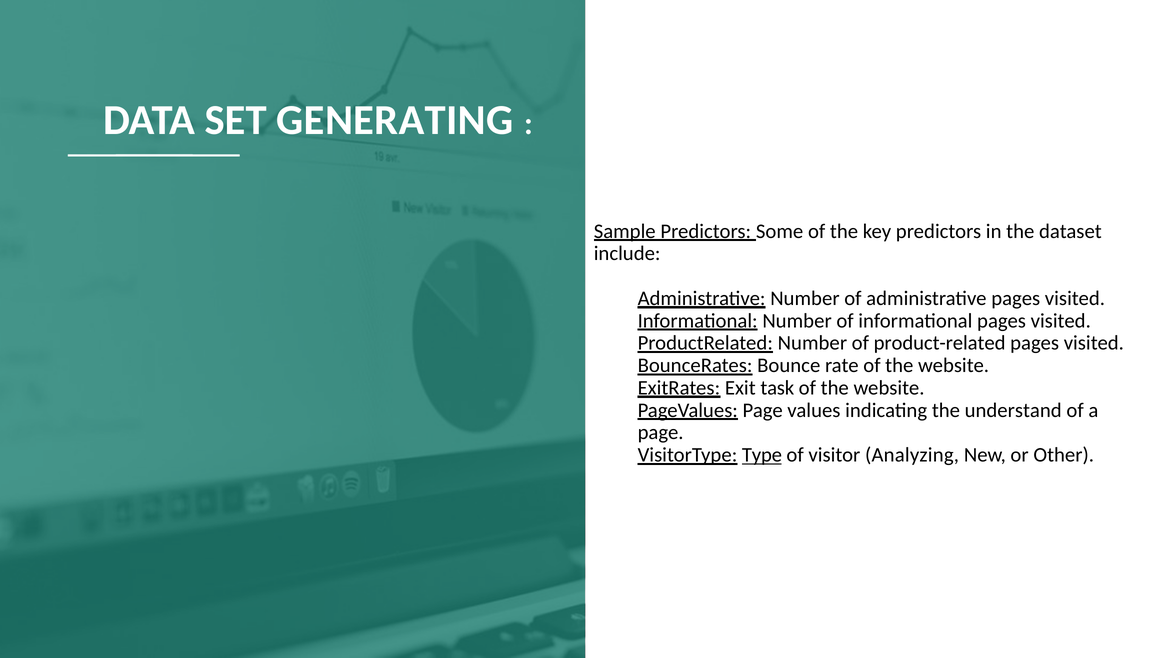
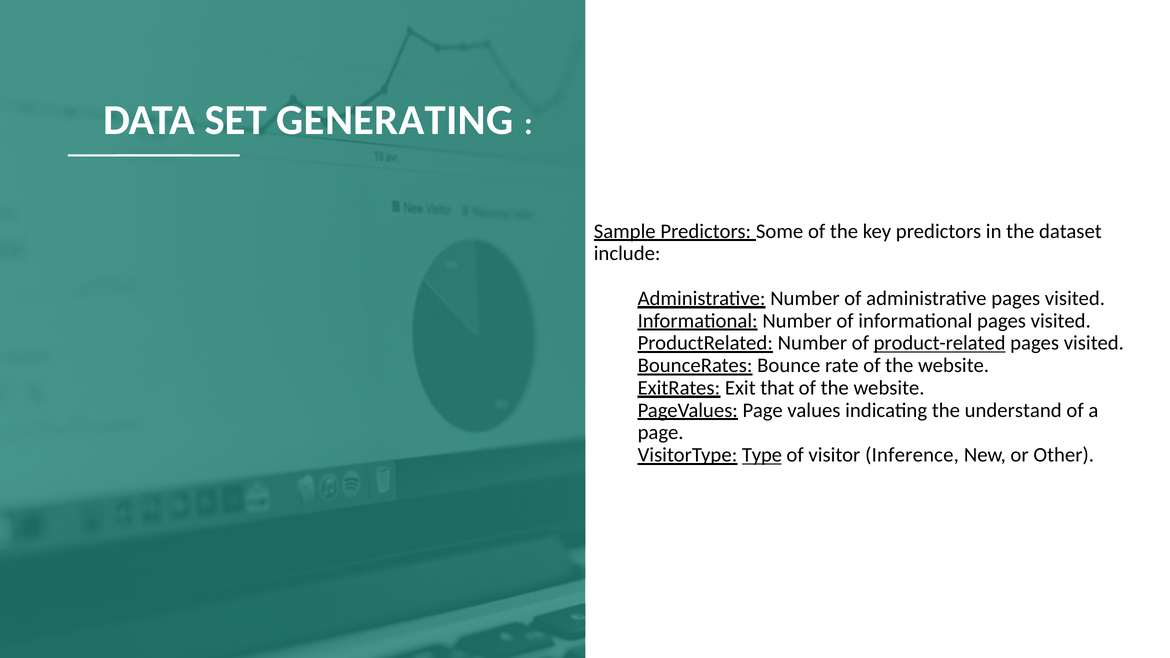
product-related underline: none -> present (940, 343)
task: task -> that (777, 388)
Analyzing: Analyzing -> Inference (912, 455)
